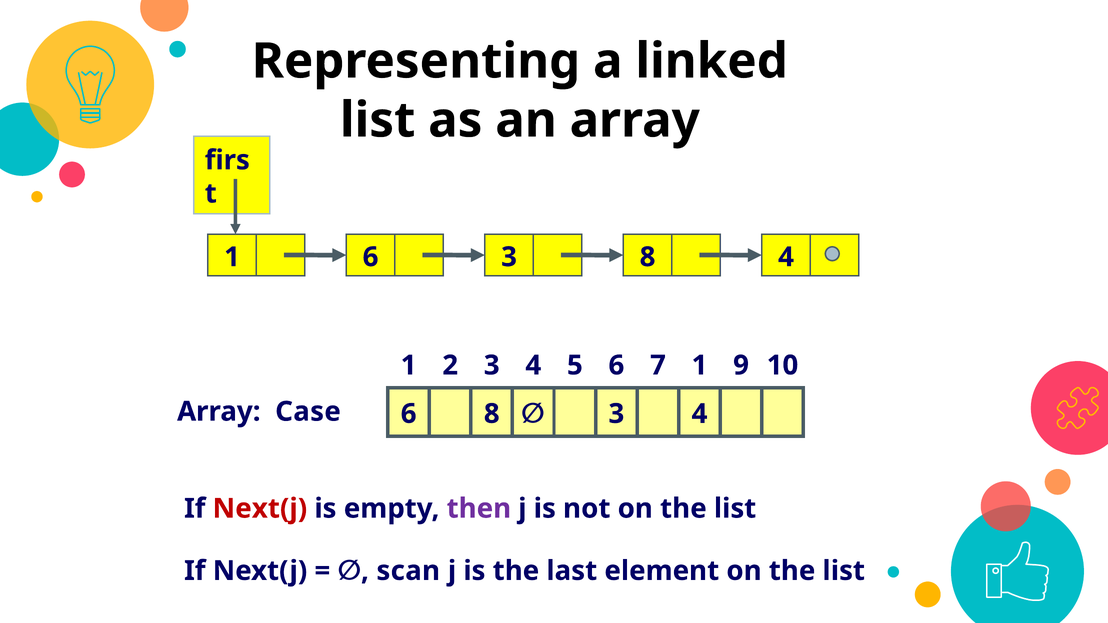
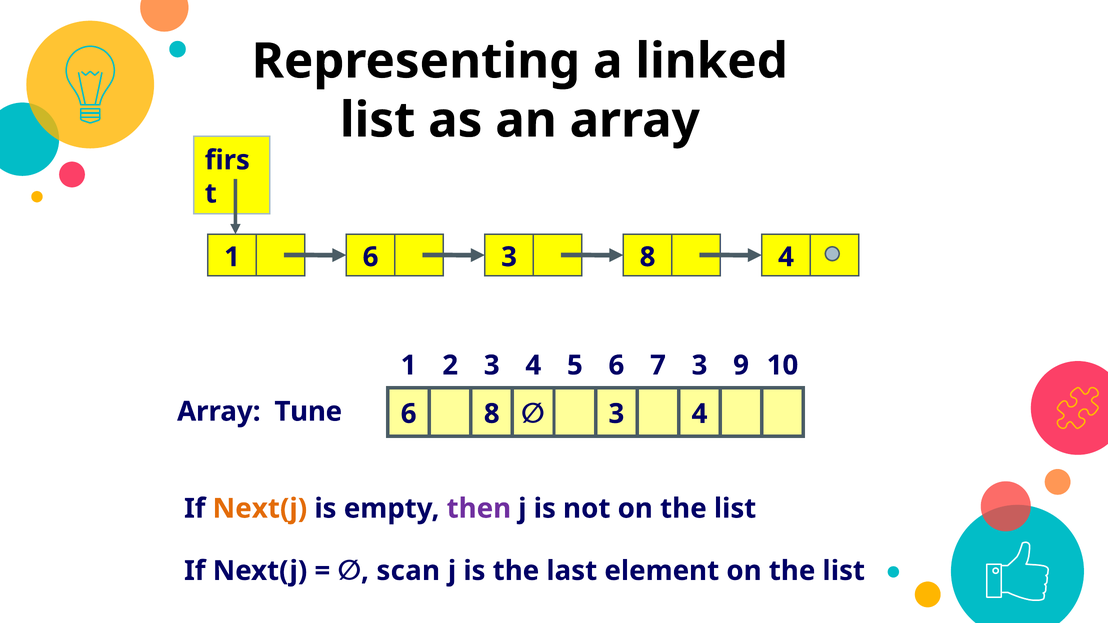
7 1: 1 -> 3 (700, 365)
Case: Case -> Tune (308, 412)
Next(j colour: red -> orange (260, 509)
